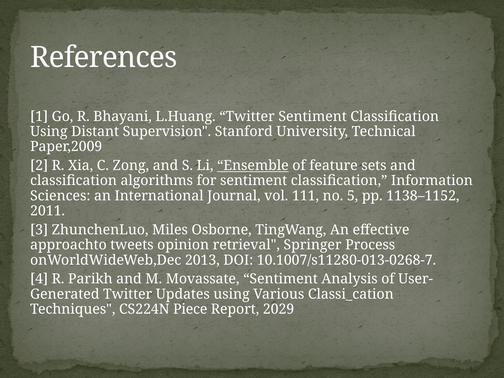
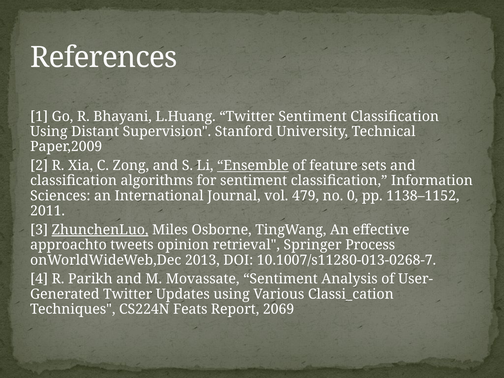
111: 111 -> 479 (306, 196)
5: 5 -> 0 (353, 196)
ZhunchenLuo underline: none -> present (100, 230)
Piece: Piece -> Feats (190, 309)
2029: 2029 -> 2069 (279, 309)
